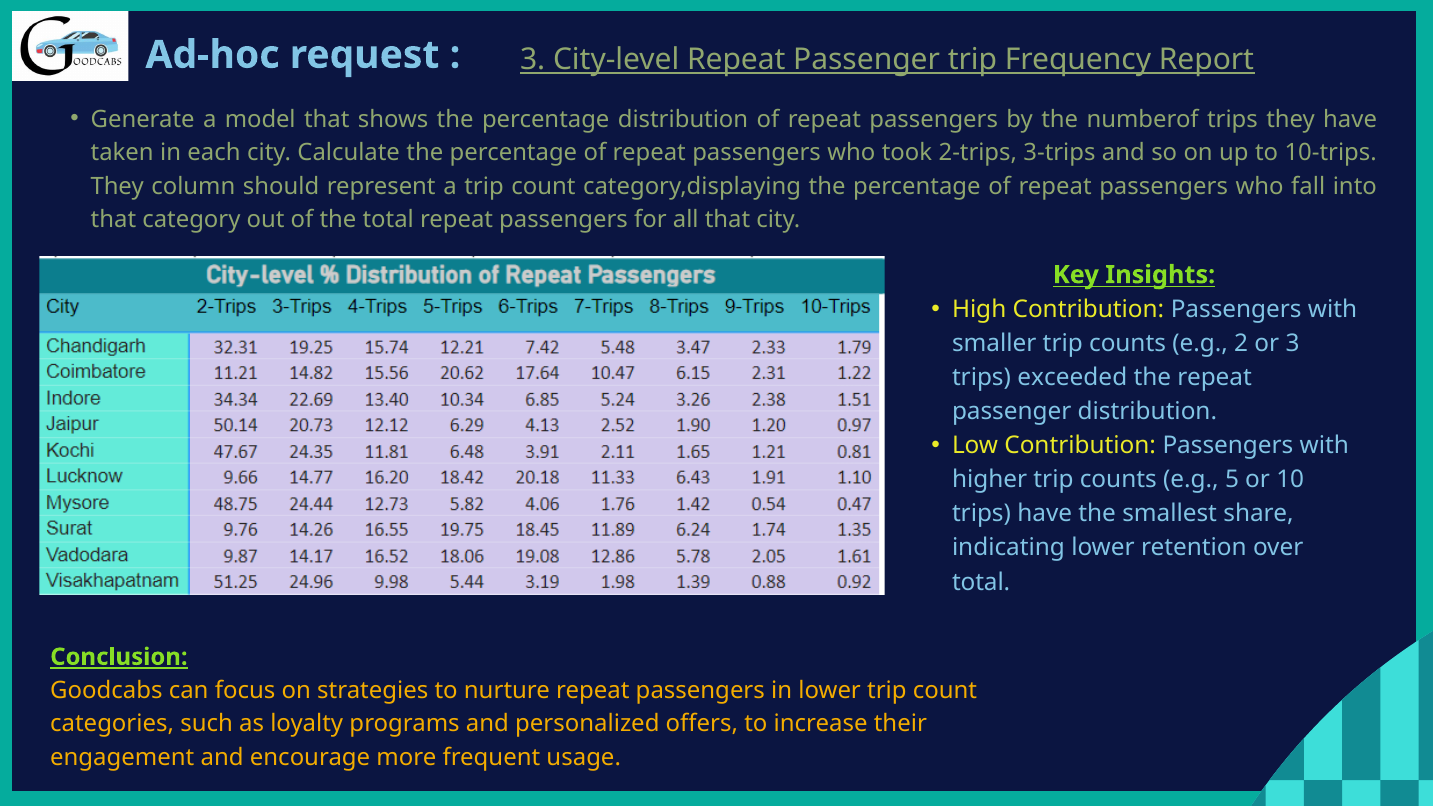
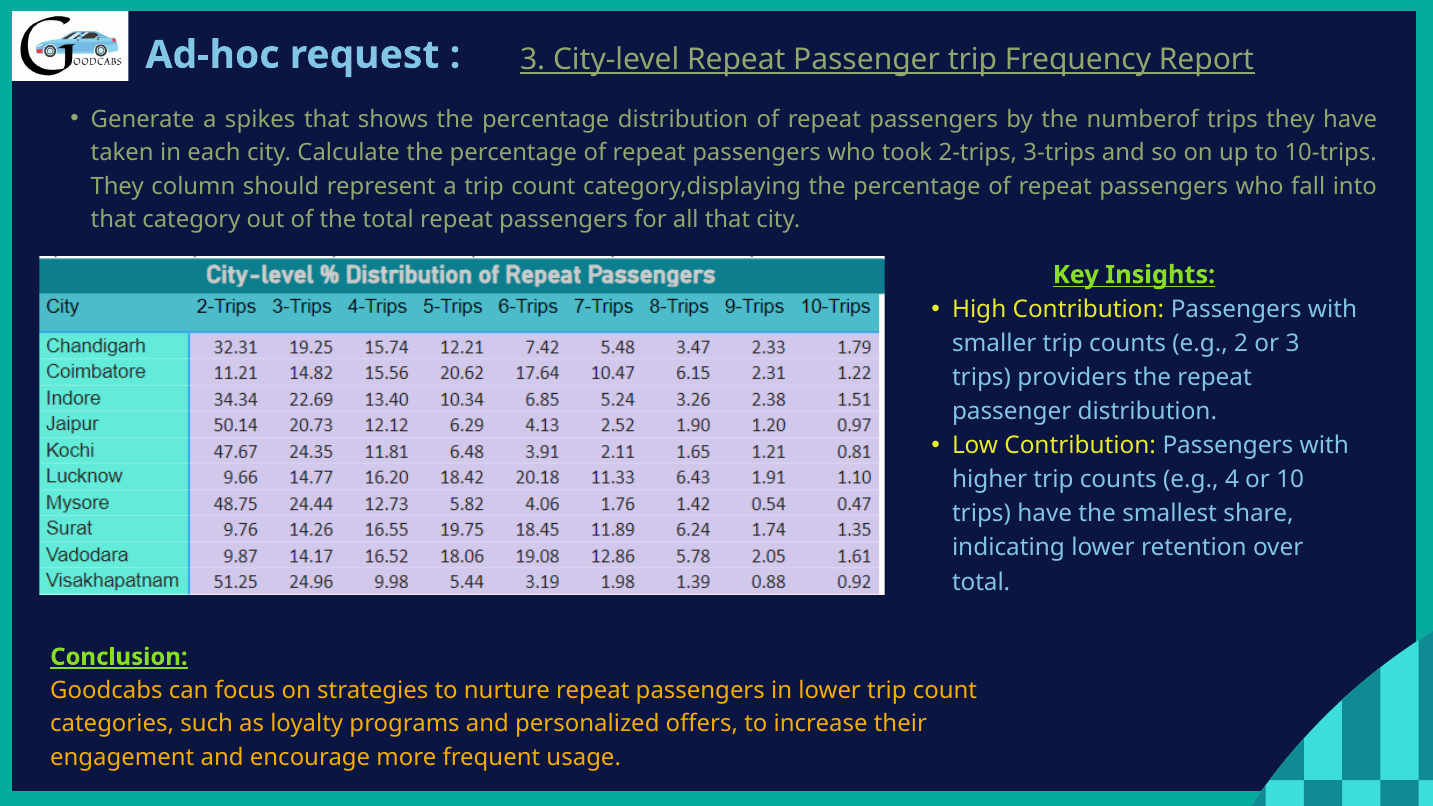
model: model -> spikes (260, 119)
exceeded: exceeded -> providers (1072, 378)
5: 5 -> 4 (1232, 480)
